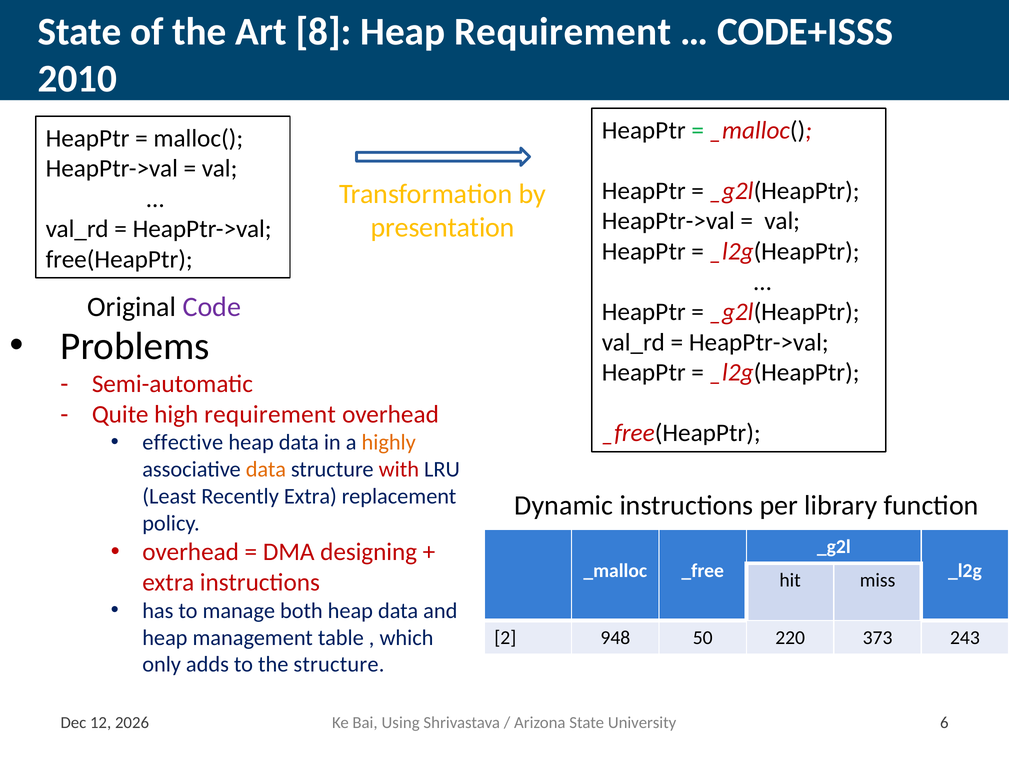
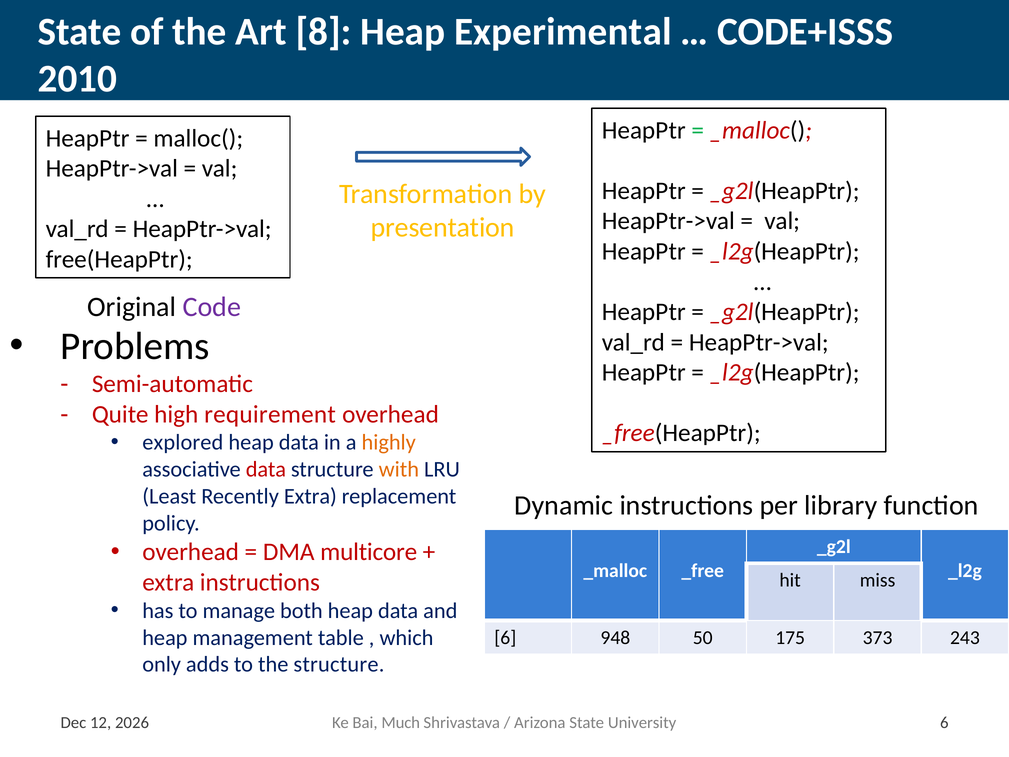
Heap Requirement: Requirement -> Experimental (563, 32)
effective: effective -> explored (183, 442)
data colour: orange -> red (266, 469)
with colour: red -> orange (399, 469)
designing: designing -> multicore (369, 552)
2: 2 -> 6 (505, 637)
220: 220 -> 175 (790, 637)
Using: Using -> Much (401, 723)
